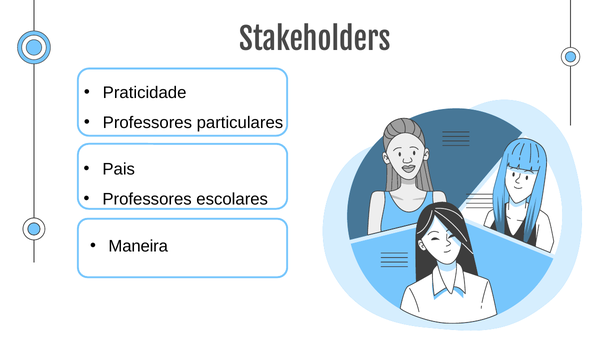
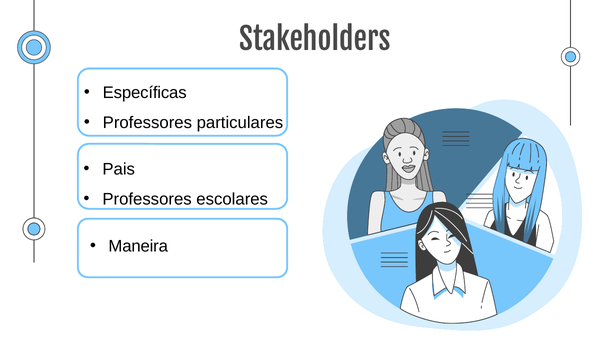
Praticidade: Praticidade -> Específicas (145, 93)
